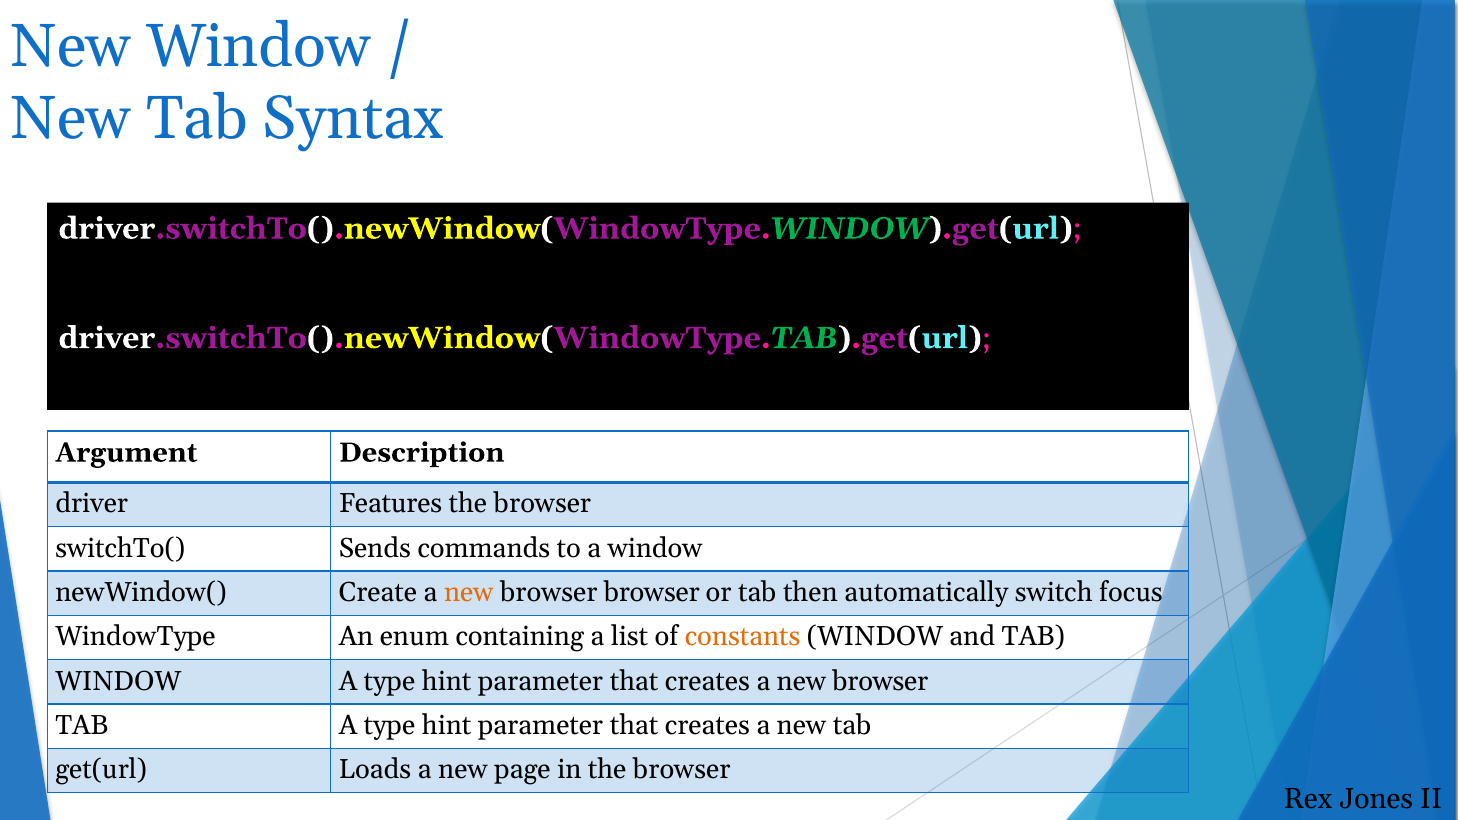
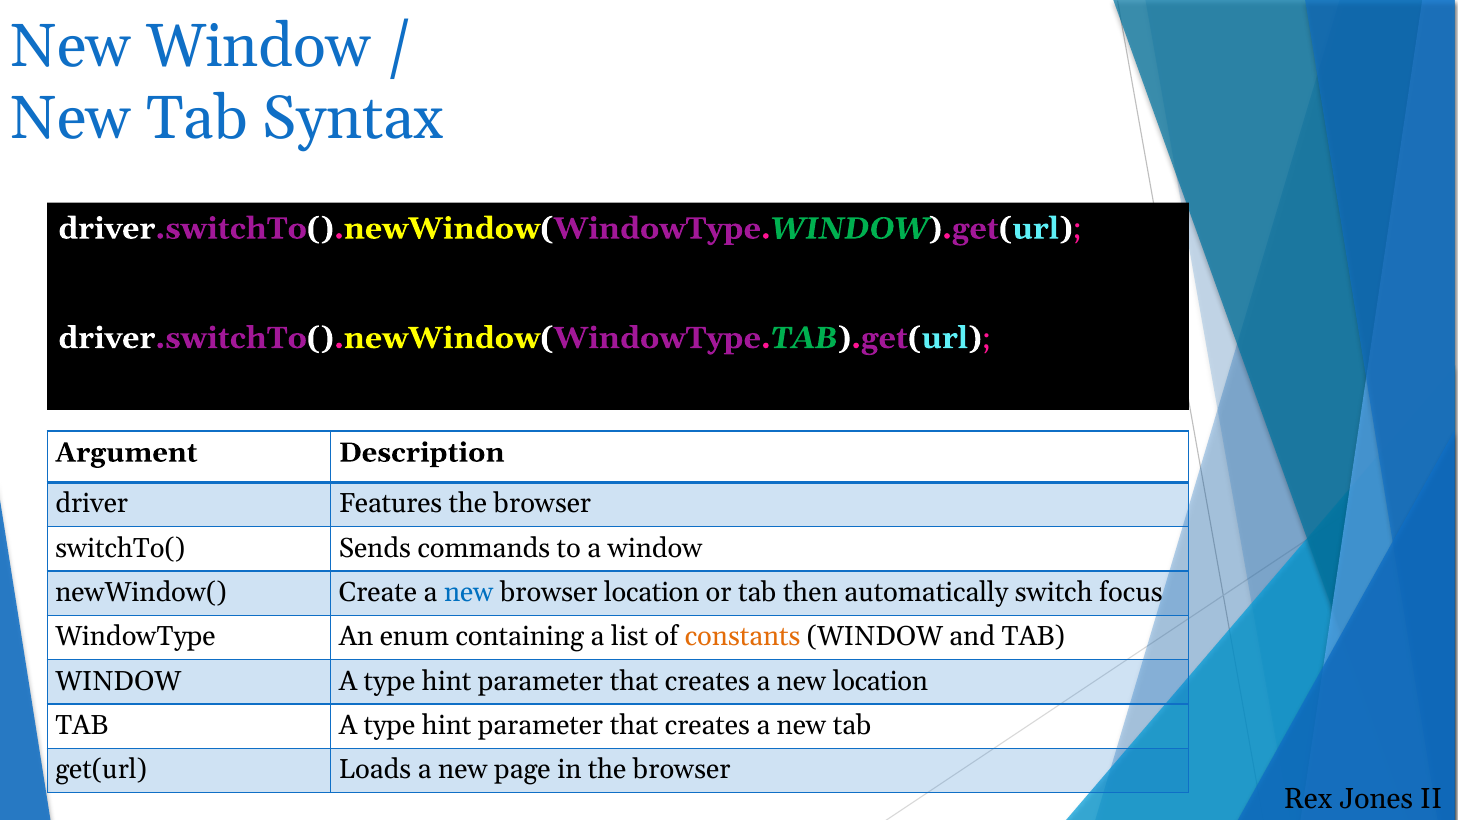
new colour: orange -> blue (469, 592)
browser browser: browser -> location (652, 592)
creates a new browser: browser -> location (880, 681)
